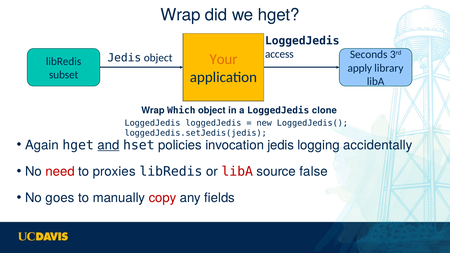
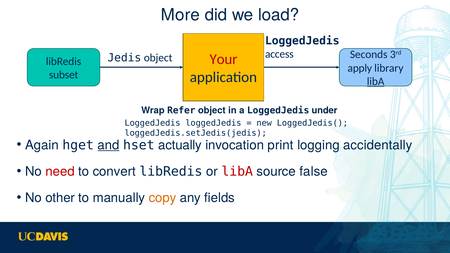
Wrap: Wrap -> More (180, 15)
we hget: hget -> load (279, 15)
Your colour: orange -> red (223, 59)
libA underline: none -> present (376, 82)
Which: Which -> Refer (181, 110)
clone: clone -> under (325, 110)
policies: policies -> actually (180, 145)
invocation jedis: jedis -> print (281, 145)
proxies: proxies -> convert (114, 172)
goes: goes -> other (60, 198)
copy colour: red -> orange (163, 198)
